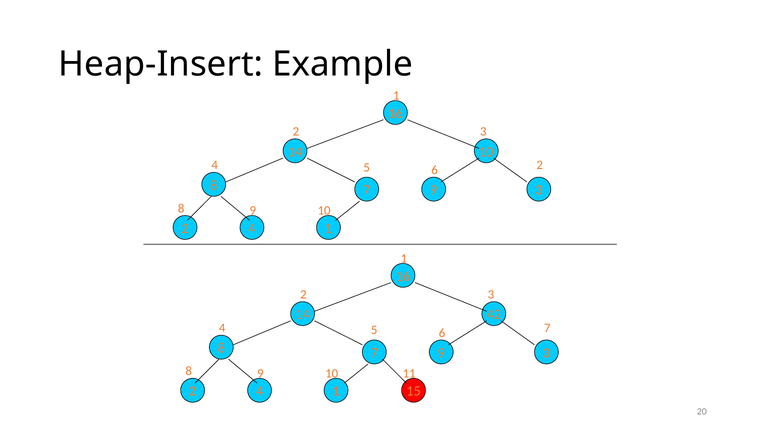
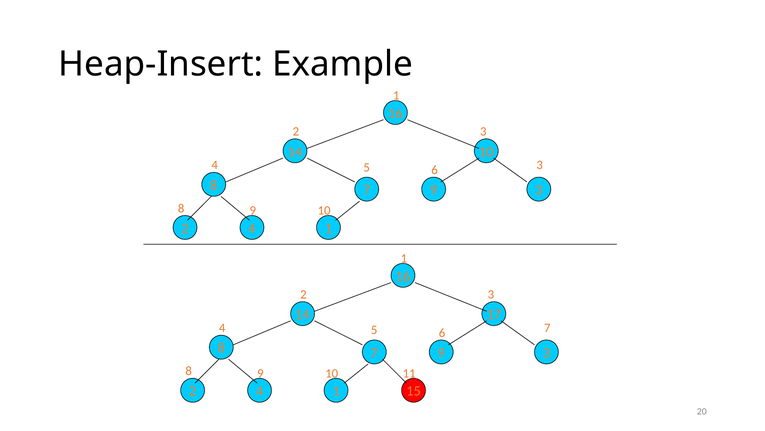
6 2: 2 -> 3 (540, 165)
42: 42 -> 17 (494, 314)
